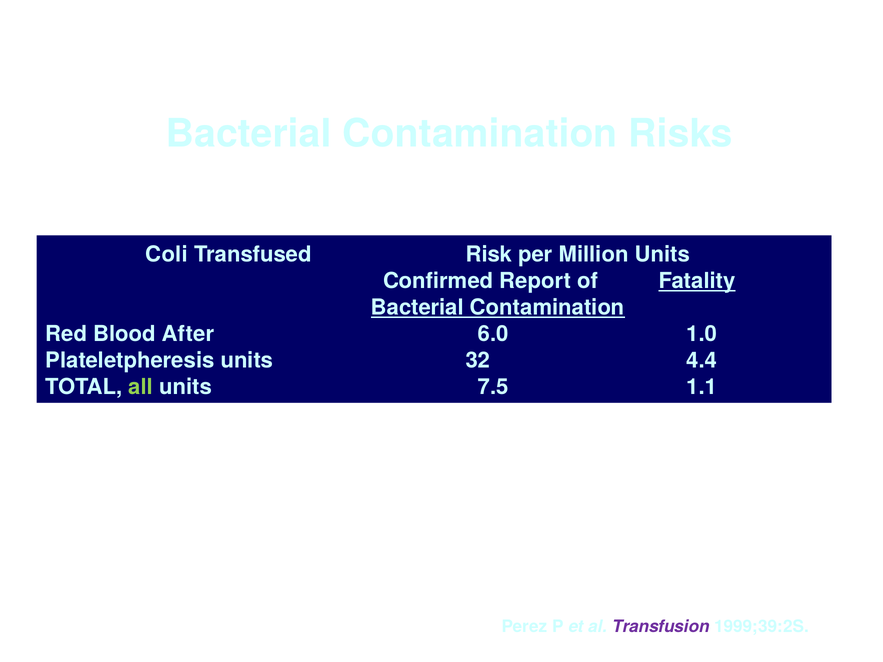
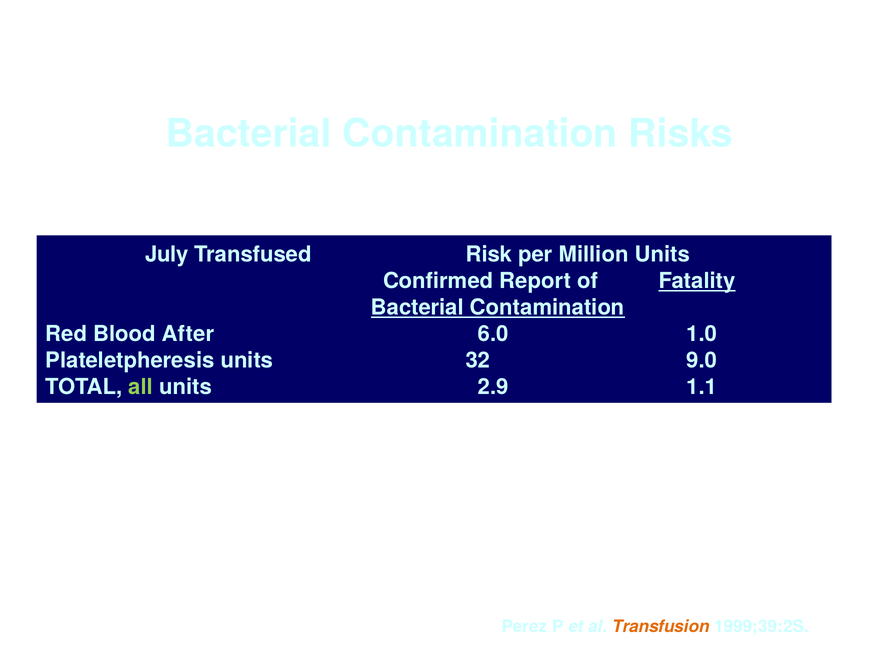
Coli: Coli -> July (167, 255)
4.4: 4.4 -> 9.0 (702, 361)
7.5: 7.5 -> 2.9 (493, 387)
Transfusion colour: purple -> orange (661, 627)
